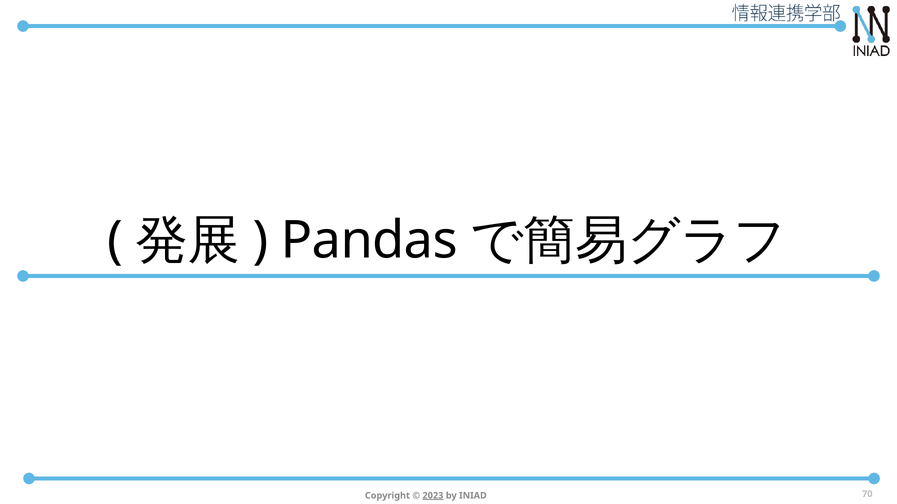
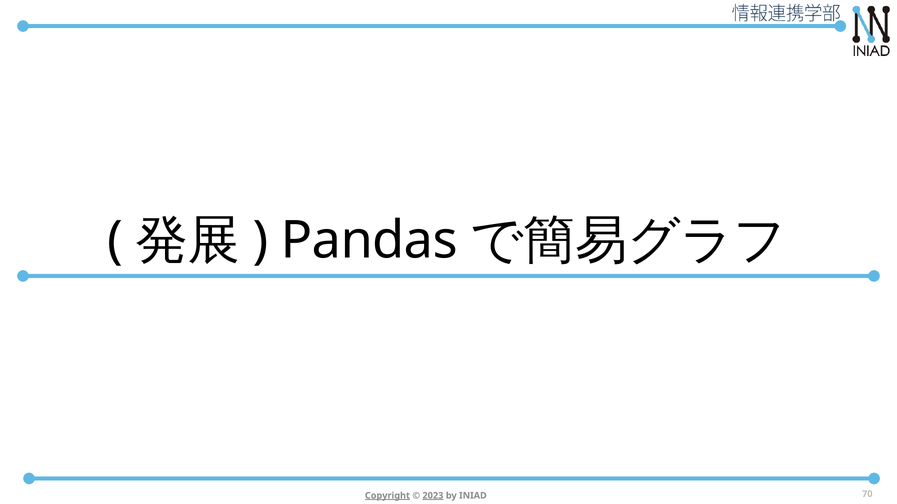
Copyright underline: none -> present (387, 496)
